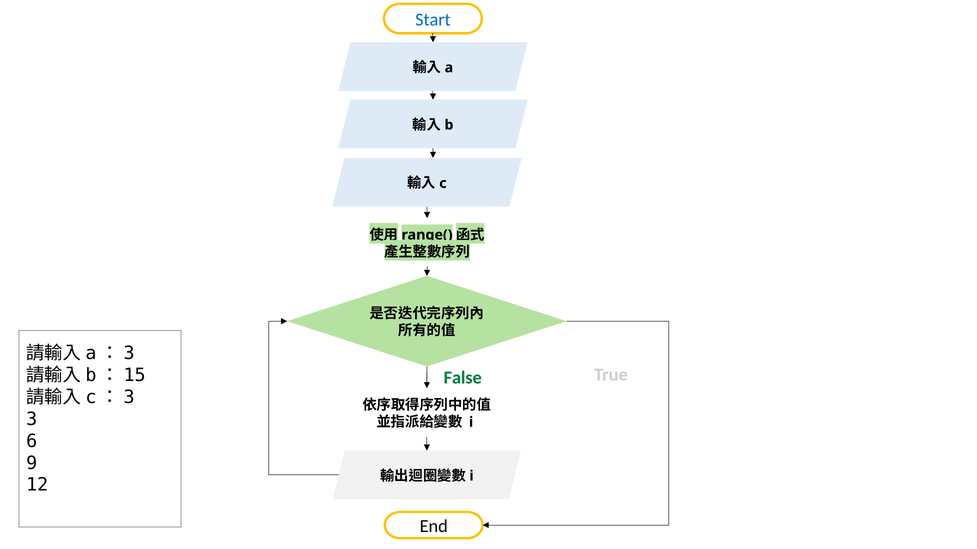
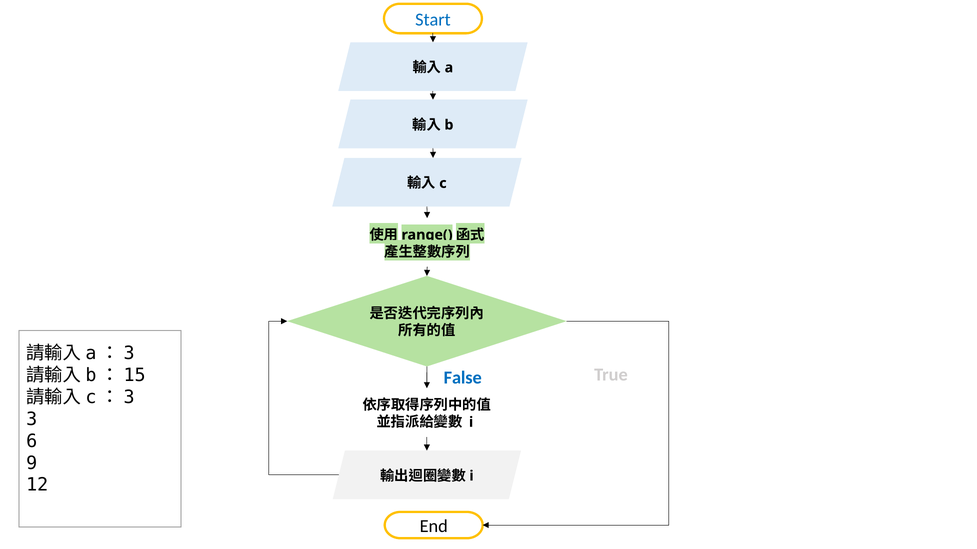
False colour: green -> blue (463, 378)
